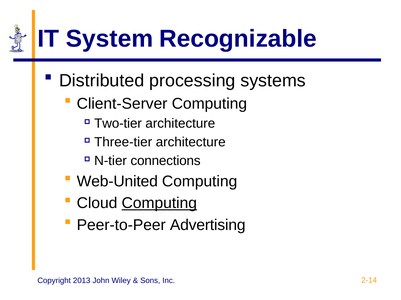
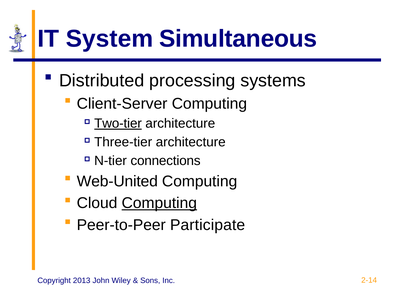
Recognizable: Recognizable -> Simultaneous (238, 39)
Two-tier underline: none -> present (118, 124)
Advertising: Advertising -> Participate (208, 225)
